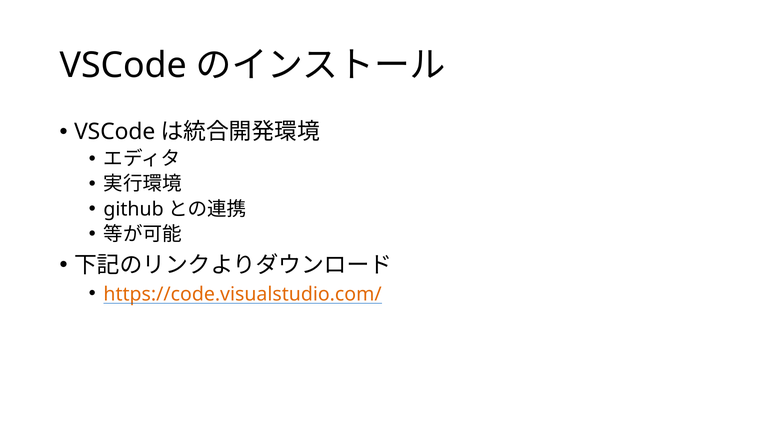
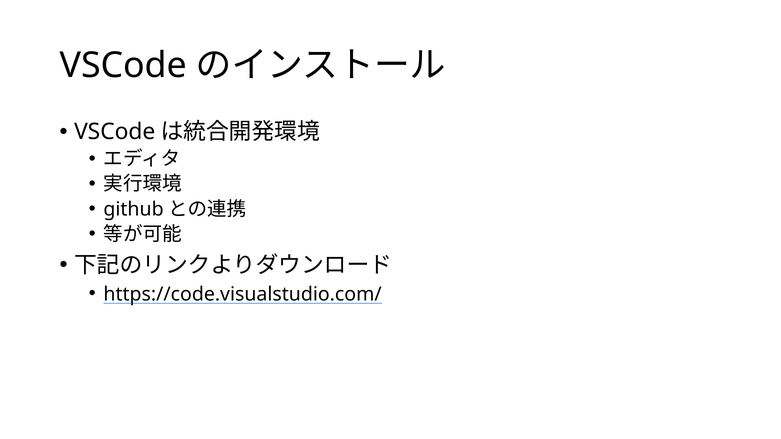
https://code.visualstudio.com/ colour: orange -> black (243, 295)
